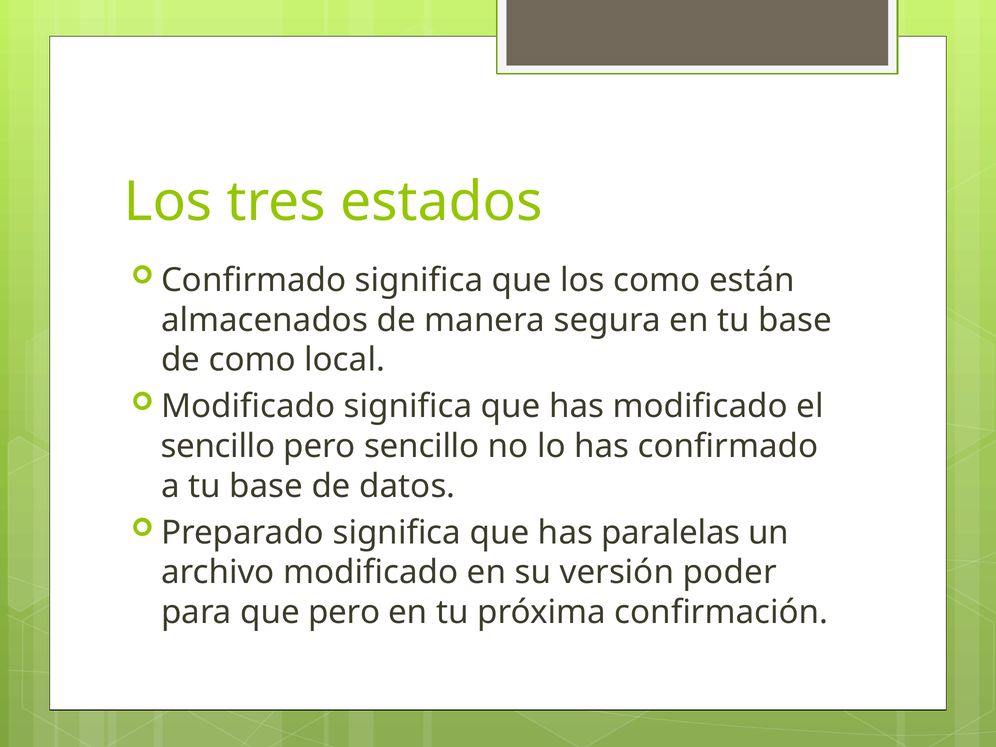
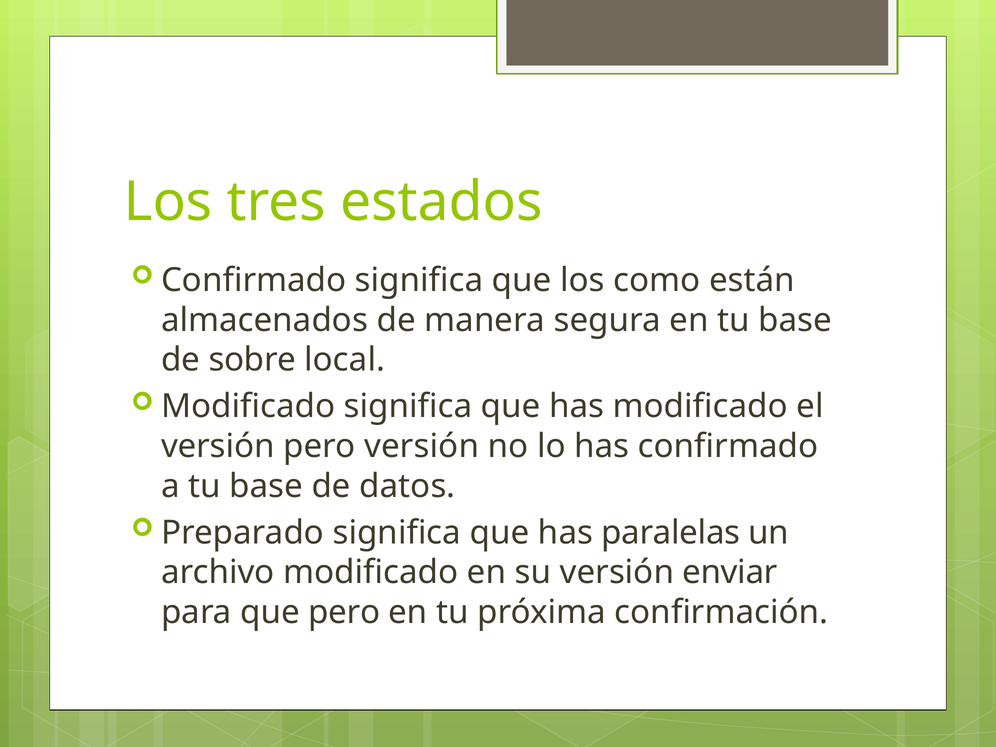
de como: como -> sobre (252, 360)
sencillo: sencillo -> versión (218, 446)
pero sencillo: sencillo -> versión (422, 446)
poder: poder -> enviar (730, 572)
